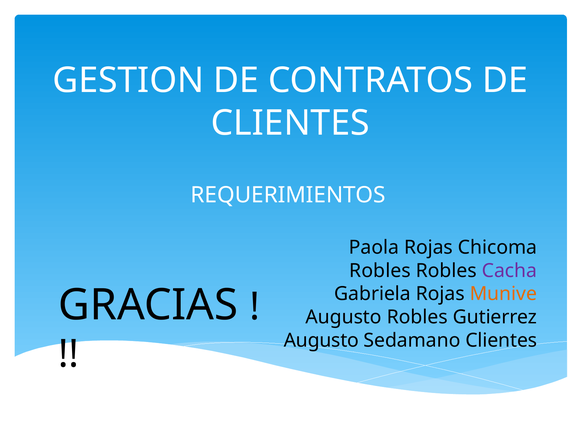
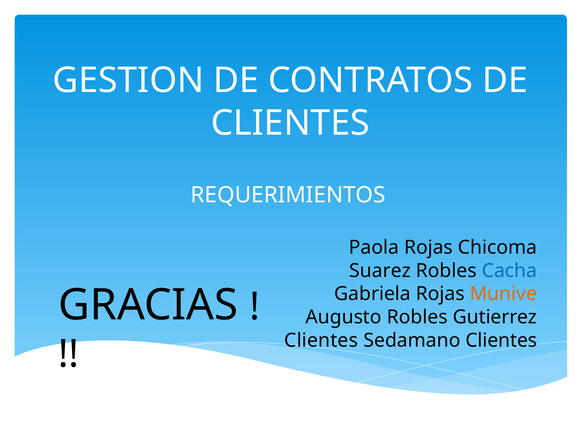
Robles: Robles -> Suarez (380, 270)
Cacha colour: purple -> blue (509, 270)
Augusto: Augusto -> Clientes (321, 340)
